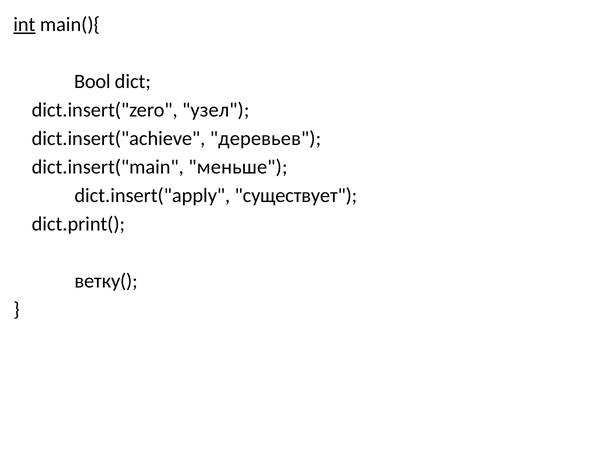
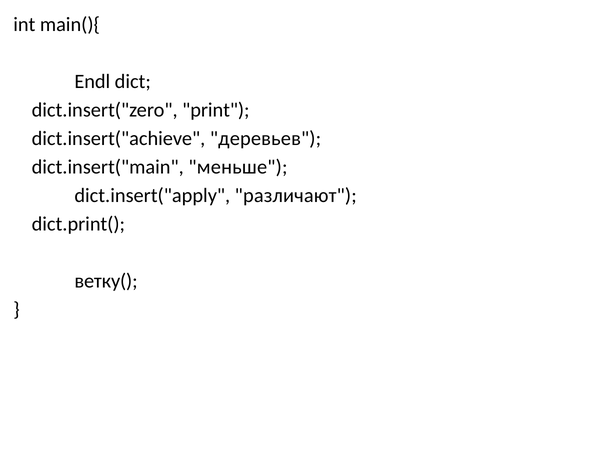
int underline: present -> none (24, 25)
Bool: Bool -> Endl (92, 82)
узел: узел -> print (216, 110)
существует: существует -> различают (296, 196)
